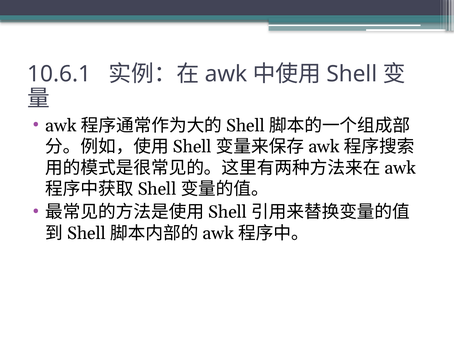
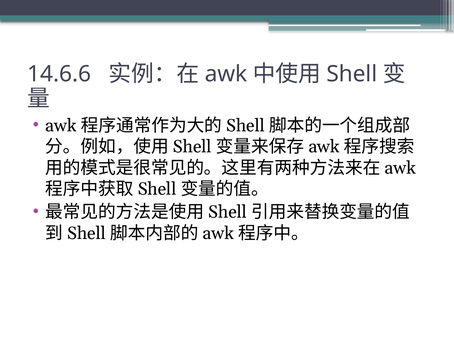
10.6.1: 10.6.1 -> 14.6.6 (59, 74)
